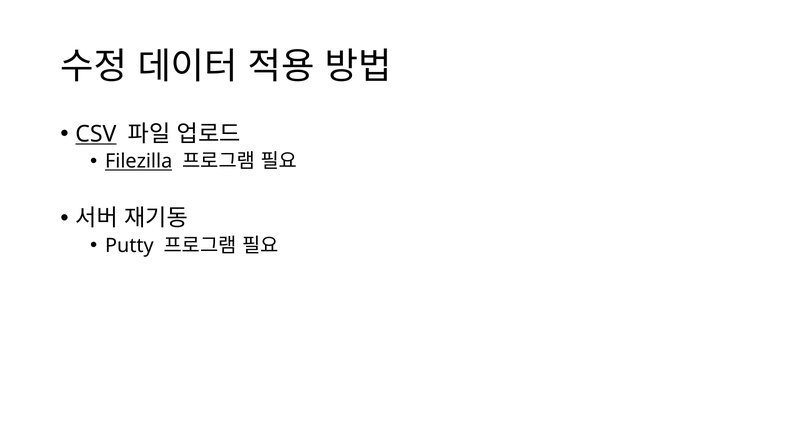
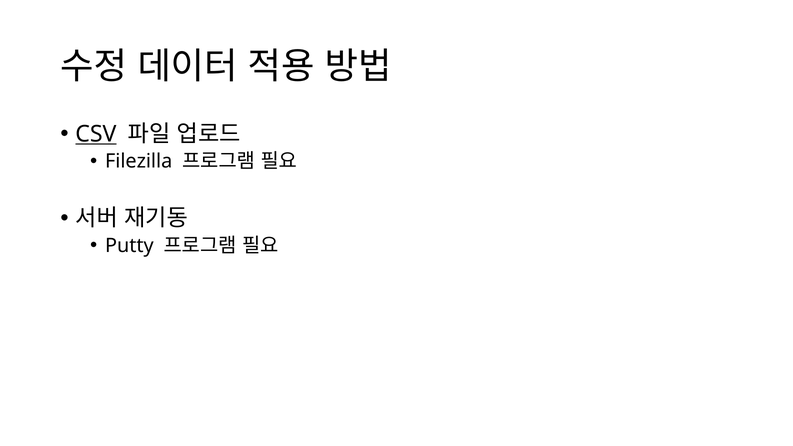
Filezilla underline: present -> none (139, 161)
